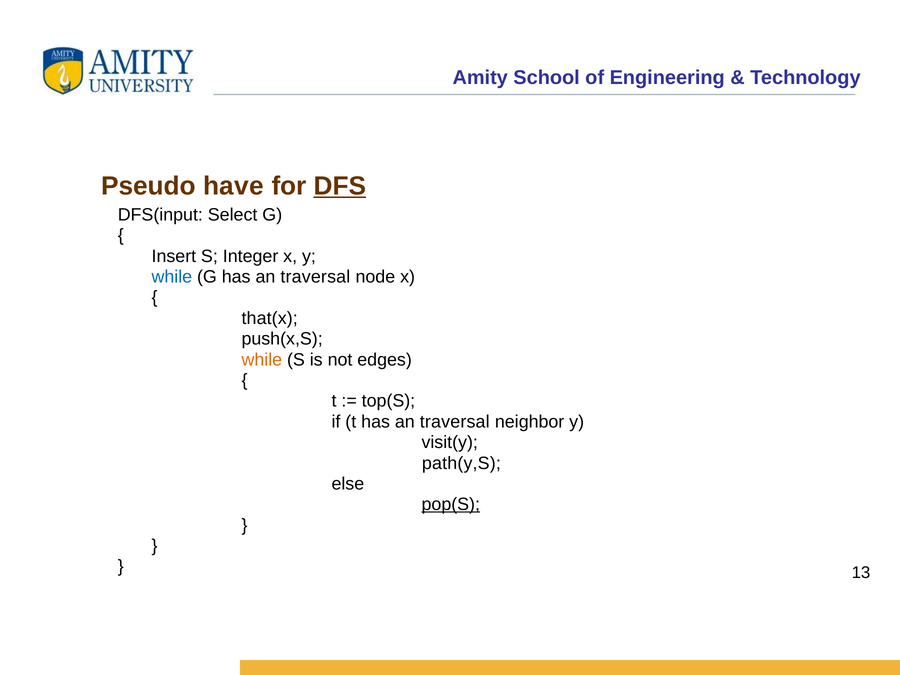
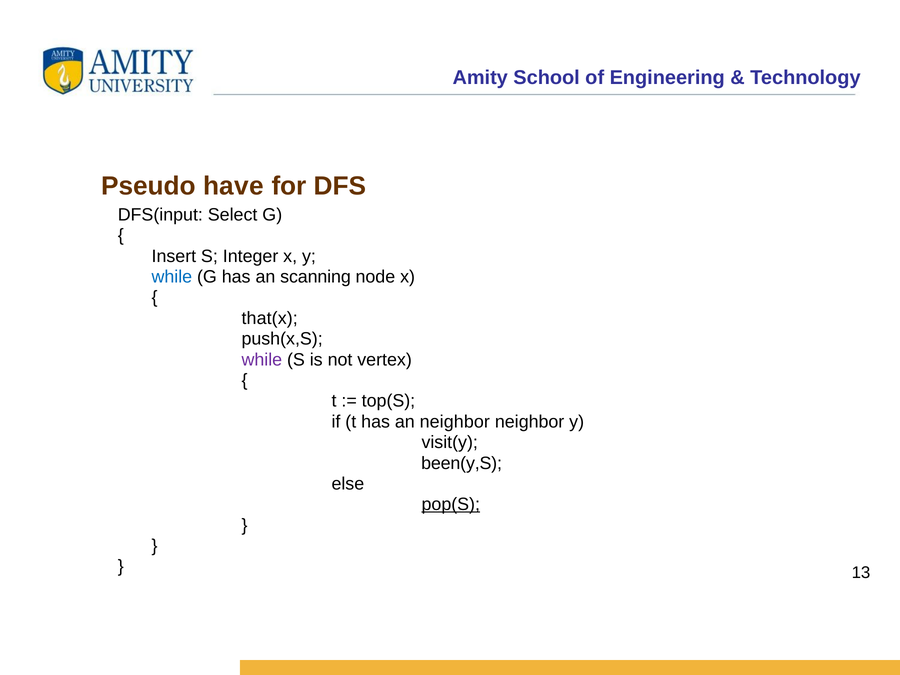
DFS underline: present -> none (340, 186)
G has an traversal: traversal -> scanning (316, 277)
while colour: orange -> purple (262, 360)
edges: edges -> vertex (385, 360)
t has an traversal: traversal -> neighbor (455, 422)
path(y,S: path(y,S -> been(y,S (462, 463)
